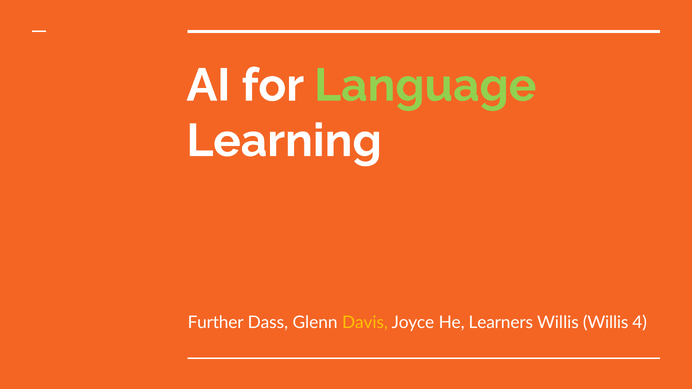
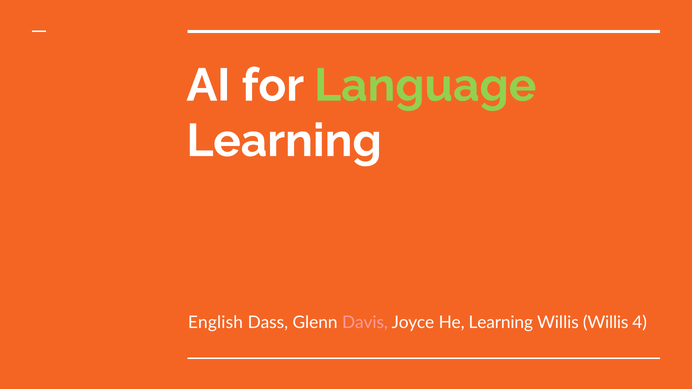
Further: Further -> English (215, 323)
Davis colour: yellow -> pink (365, 323)
He Learners: Learners -> Learning (501, 323)
